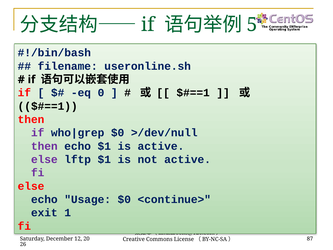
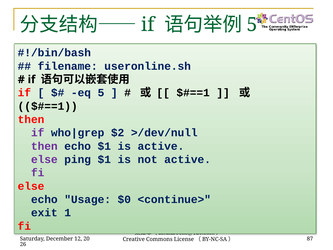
eq 0: 0 -> 5 (101, 93)
$0: $0 -> $2 (118, 133)
lftp: lftp -> ping (78, 159)
